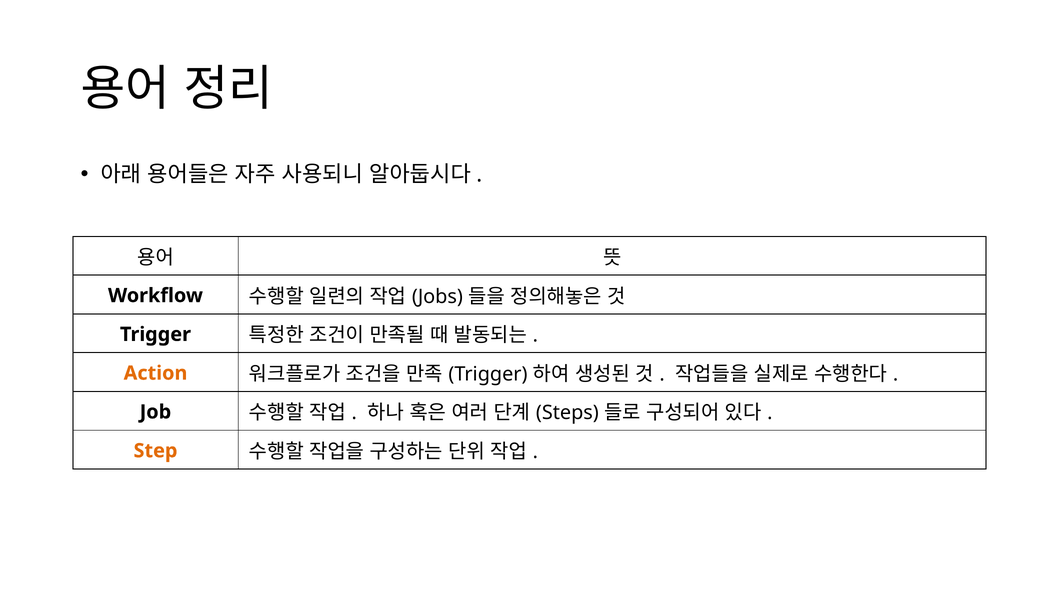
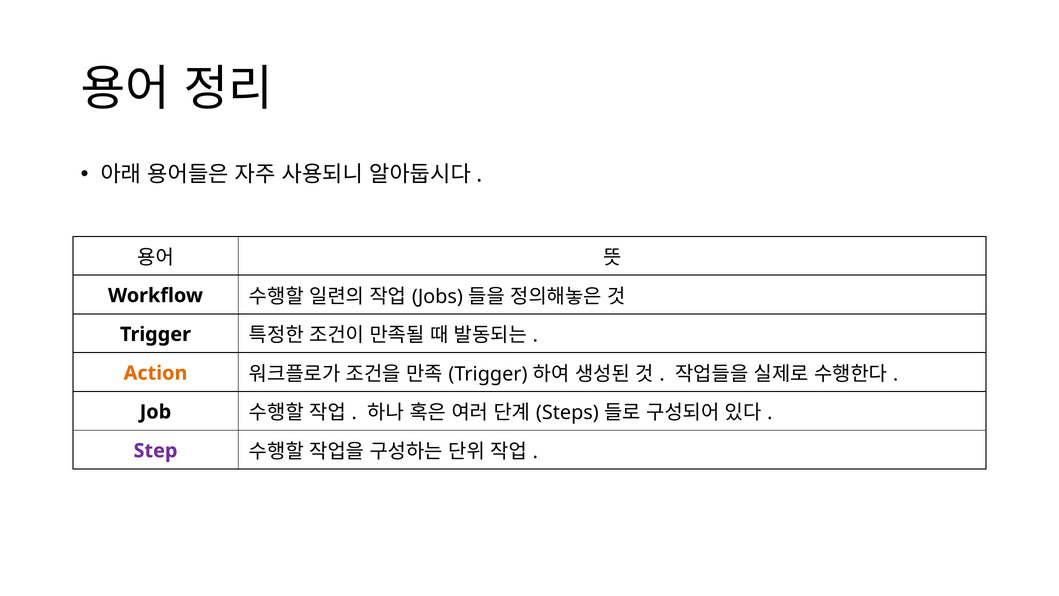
Step colour: orange -> purple (156, 451)
